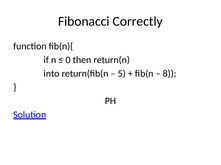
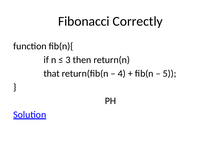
0: 0 -> 3 (68, 60)
into: into -> that (52, 74)
5: 5 -> 4 (122, 74)
8: 8 -> 5 (170, 74)
